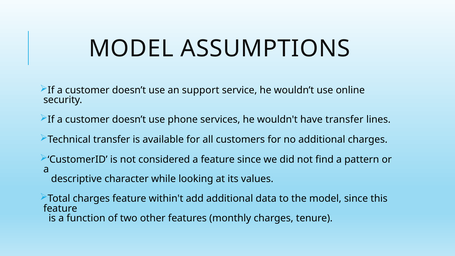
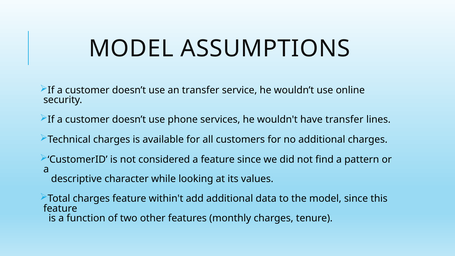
an support: support -> transfer (201, 90)
Technical transfer: transfer -> charges (112, 140)
